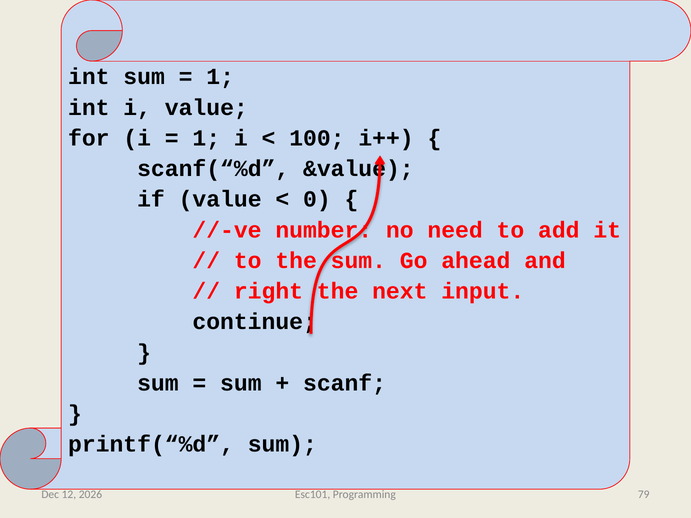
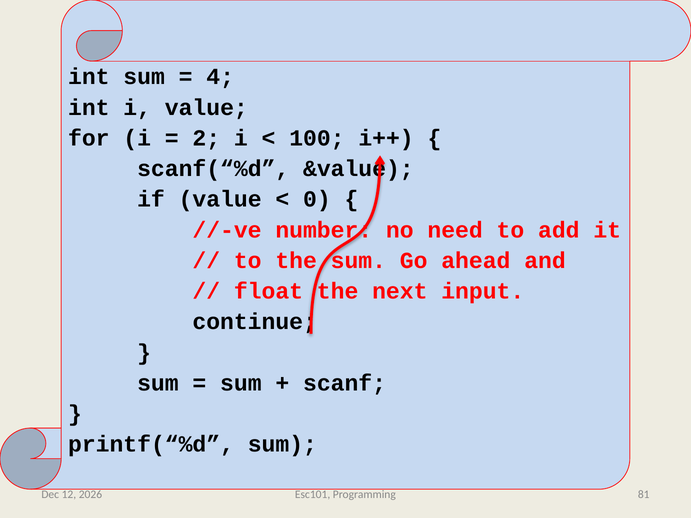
1: 1 -> 4 (220, 77)
1: 1 -> 2 (206, 138)
right: right -> float (268, 291)
79: 79 -> 81 (644, 495)
